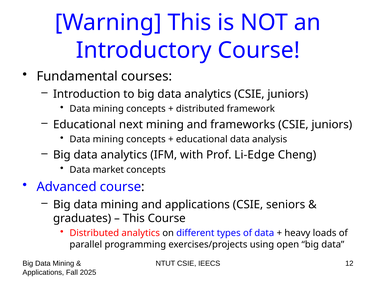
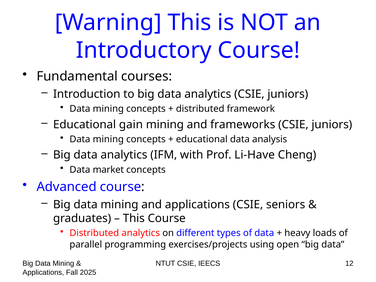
next: next -> gain (131, 124)
Li-Edge: Li-Edge -> Li-Have (255, 155)
